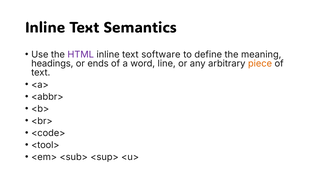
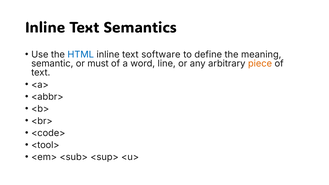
HTML colour: purple -> blue (81, 55)
headings: headings -> semantic (52, 64)
ends: ends -> must (98, 64)
